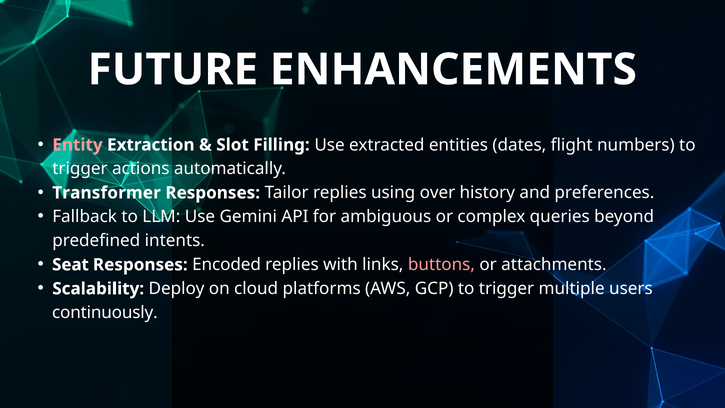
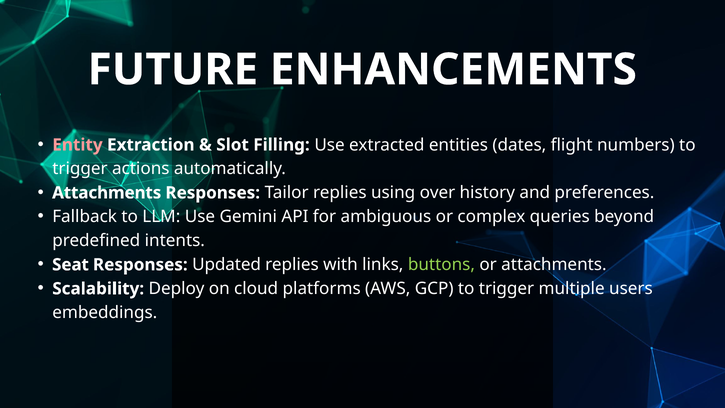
Transformer: Transformer -> Attachments (107, 193)
Encoded: Encoded -> Updated (227, 265)
buttons colour: pink -> light green (441, 265)
continuously: continuously -> embeddings (105, 313)
